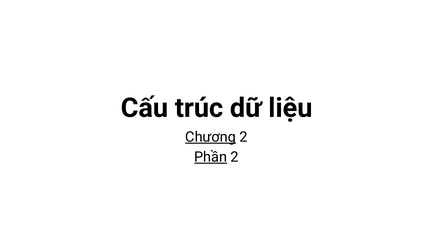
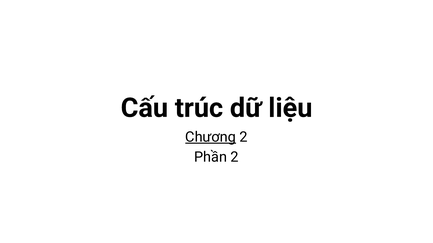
Phần underline: present -> none (211, 157)
